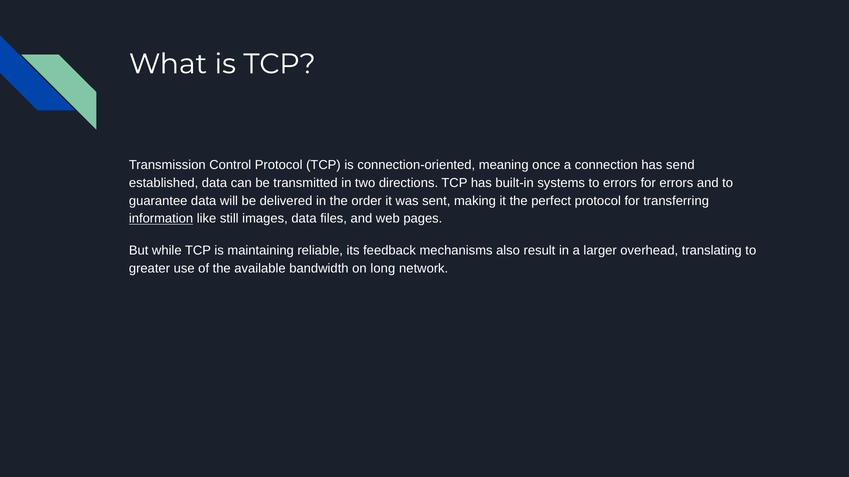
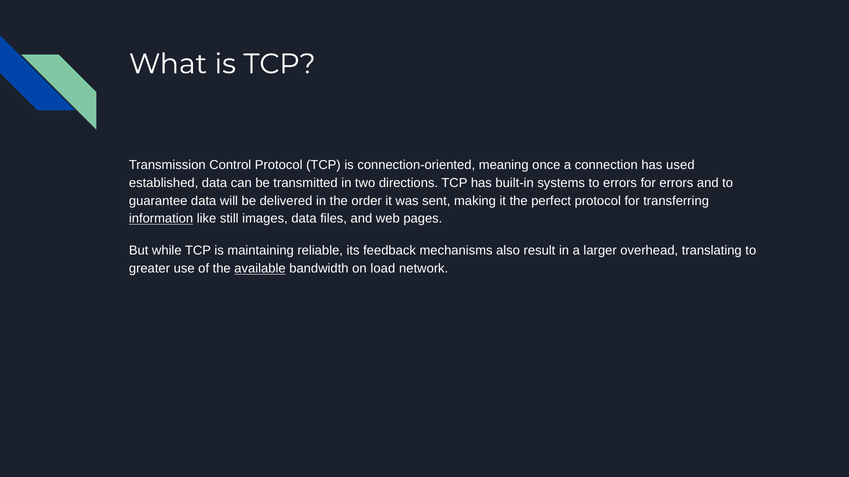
send: send -> used (680, 165)
available underline: none -> present (260, 269)
long: long -> load (383, 269)
